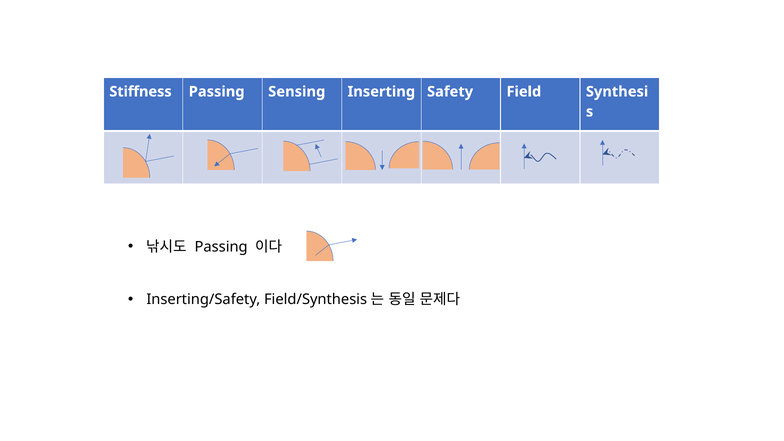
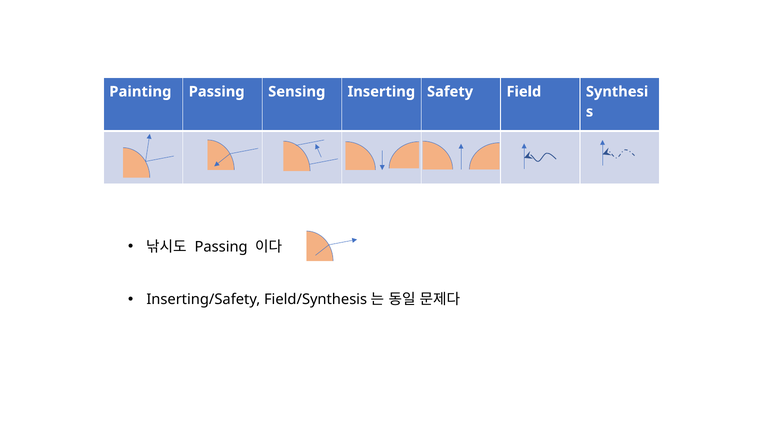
Stiffness: Stiffness -> Painting (140, 92)
